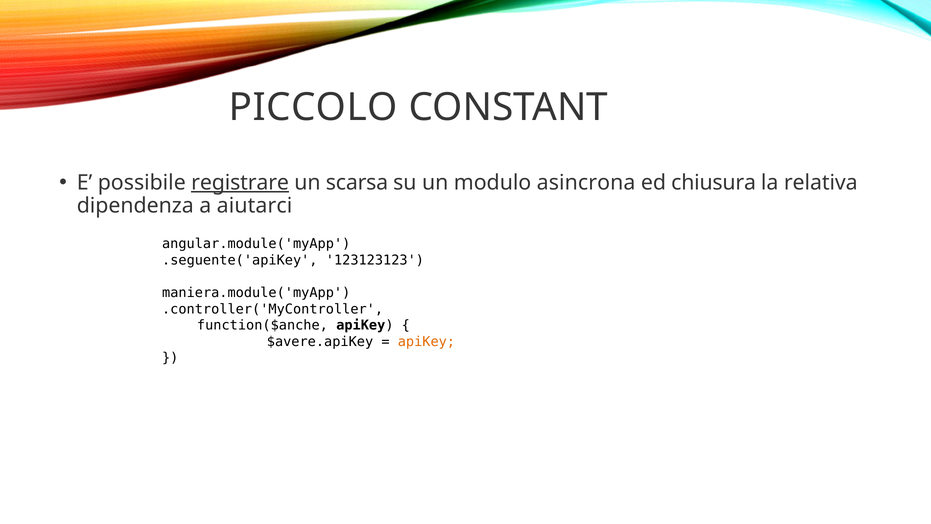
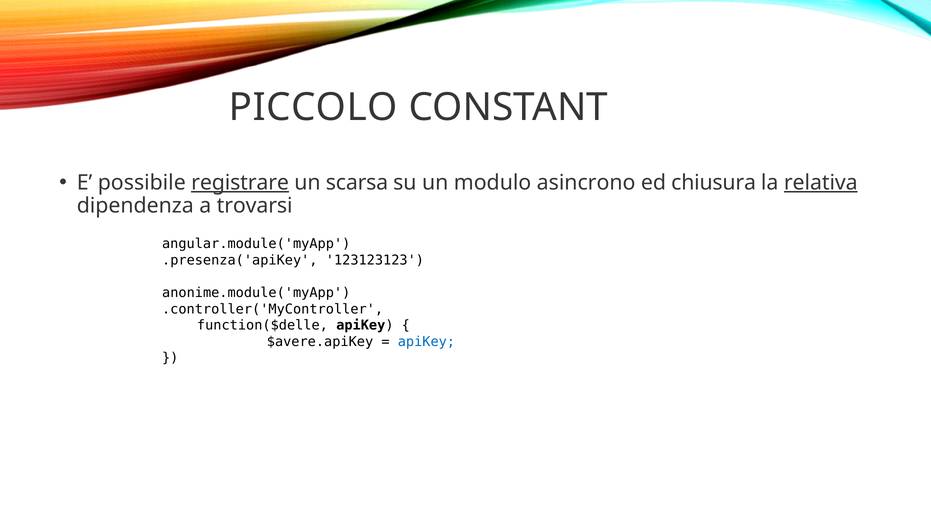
asincrona: asincrona -> asincrono (586, 182)
relativa underline: none -> present (821, 182)
aiutarci: aiutarci -> trovarsi (255, 205)
.seguente('apiKey: .seguente('apiKey -> .presenza('apiKey (240, 260)
maniera.module('myApp: maniera.module('myApp -> anonime.module('myApp (256, 293)
function($anche: function($anche -> function($delle (262, 325)
apiKey colour: orange -> blue (426, 341)
